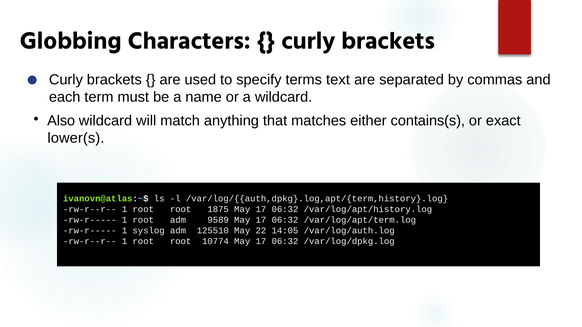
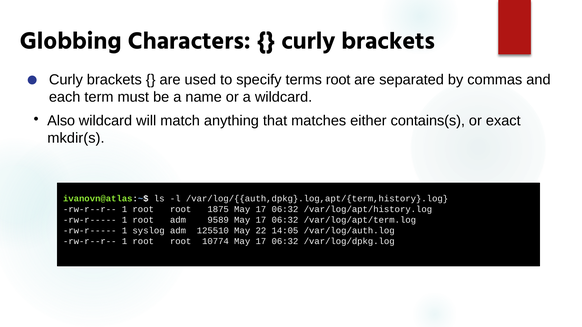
terms text: text -> root (338, 80)
lower(s: lower(s -> mkdir(s (76, 138)
